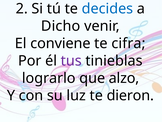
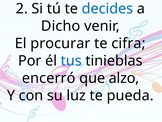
conviene: conviene -> procurar (60, 43)
tus colour: purple -> blue (71, 61)
lograrlo: lograrlo -> encerró (49, 78)
dieron: dieron -> pueda (130, 95)
